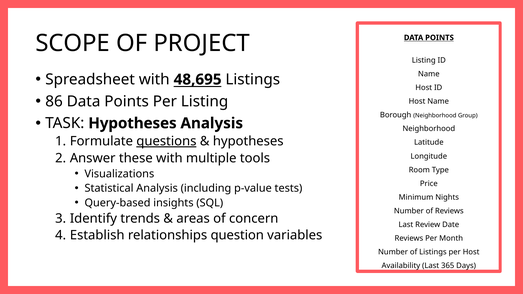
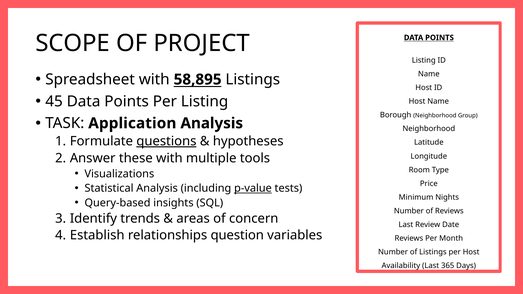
48,695: 48,695 -> 58,895 (198, 80)
86: 86 -> 45 (54, 101)
TASK Hypotheses: Hypotheses -> Application (132, 123)
p-value underline: none -> present (253, 188)
